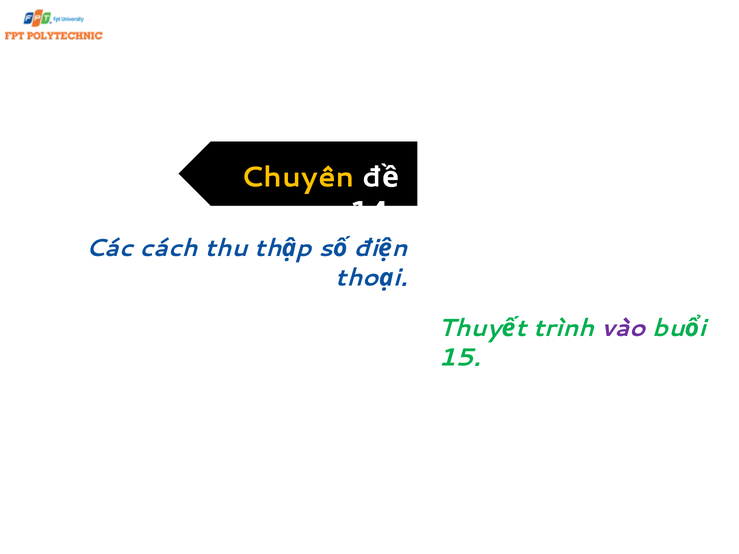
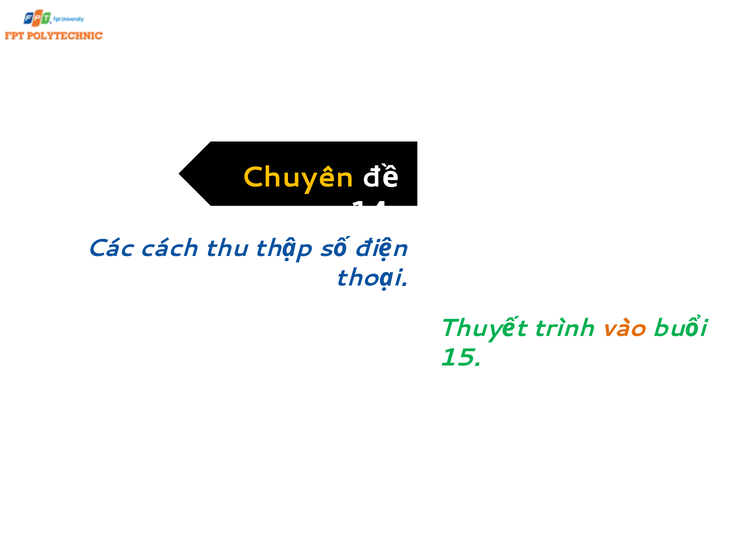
vào colour: purple -> orange (623, 328)
